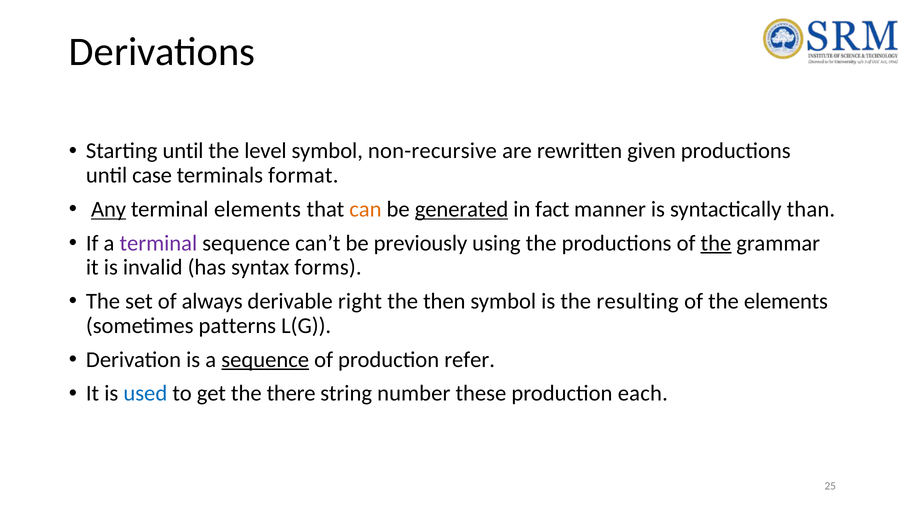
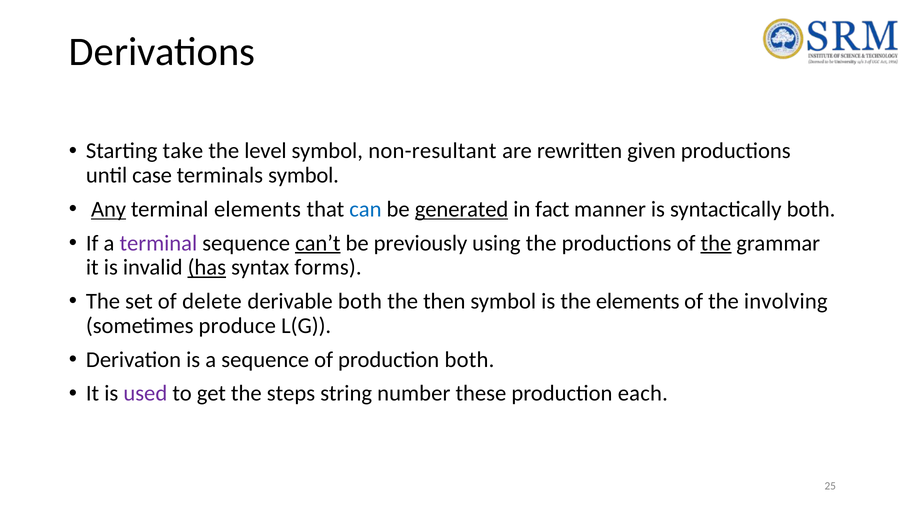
Starting until: until -> take (183, 151)
non-recursive: non-recursive -> non-resultant (432, 151)
terminals format: format -> symbol (304, 175)
can colour: orange -> blue (365, 209)
syntactically than: than -> both (811, 209)
can’t underline: none -> present (318, 243)
has underline: none -> present (207, 268)
always: always -> delete (212, 301)
derivable right: right -> both (360, 301)
the resulting: resulting -> elements (638, 301)
the elements: elements -> involving (786, 301)
patterns: patterns -> produce (237, 326)
sequence underline: present -> none (265, 360)
production refer: refer -> both (469, 360)
used colour: blue -> purple (145, 394)
there: there -> steps (291, 394)
